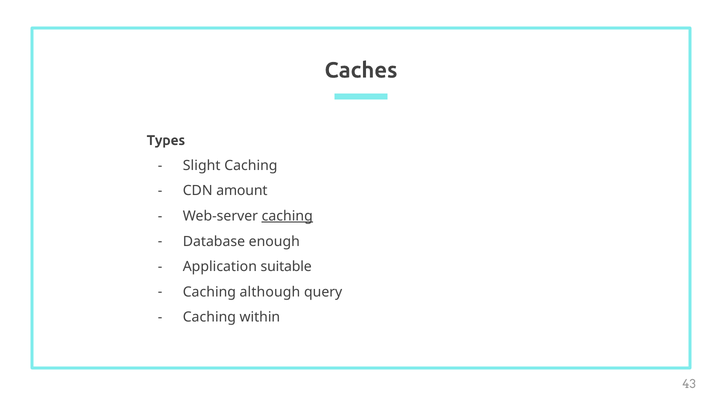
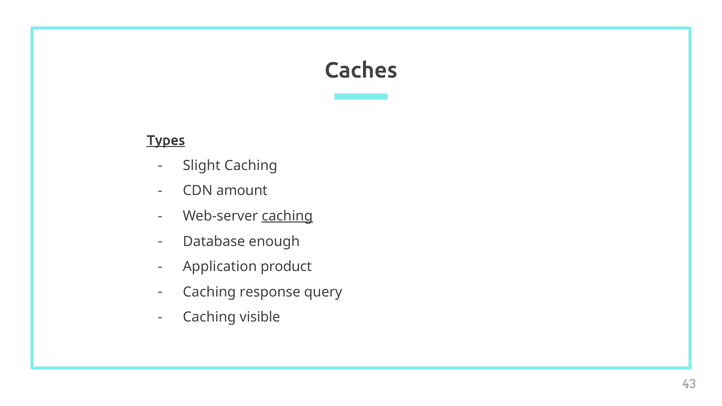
Types underline: none -> present (166, 140)
suitable: suitable -> product (286, 267)
although: although -> response (270, 292)
within: within -> visible (260, 317)
